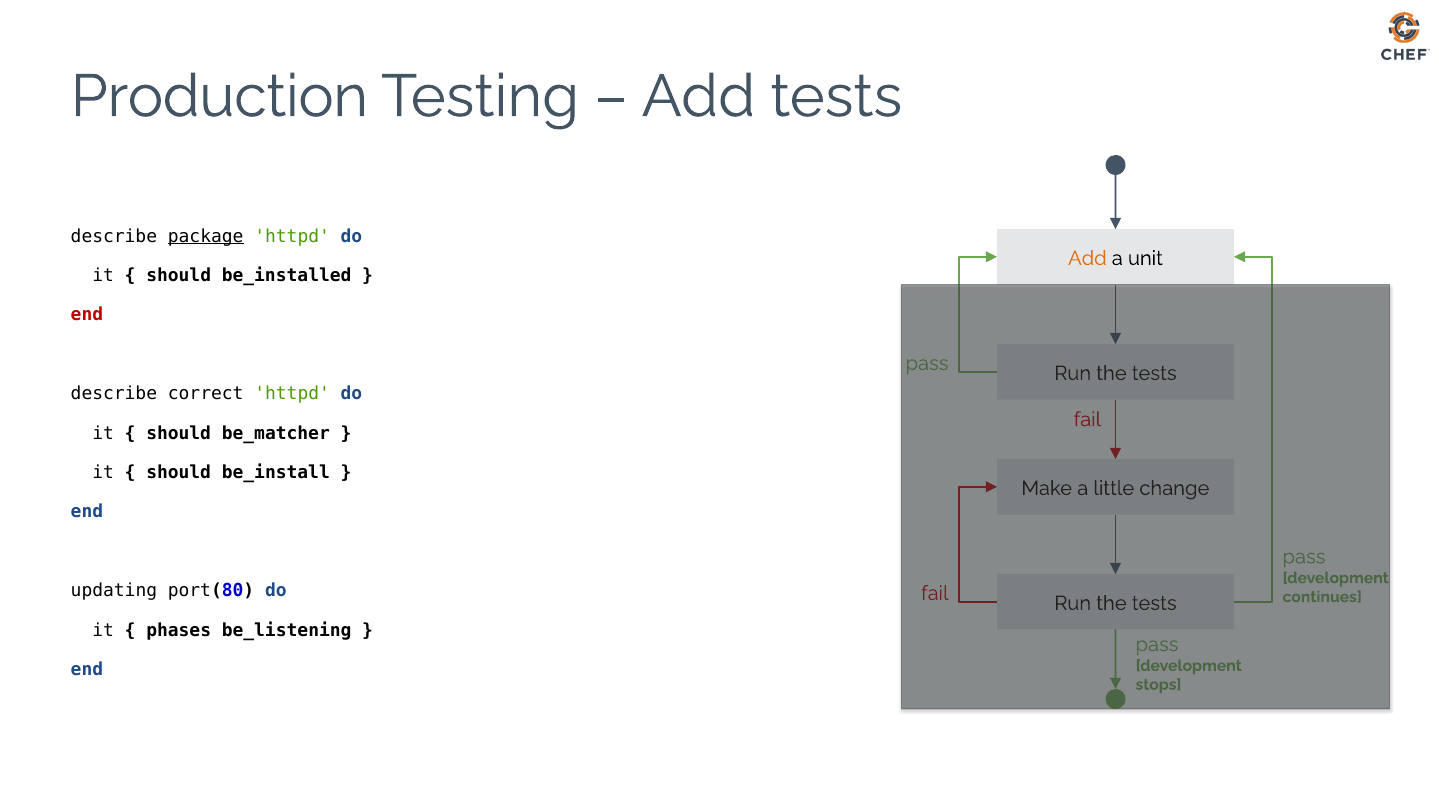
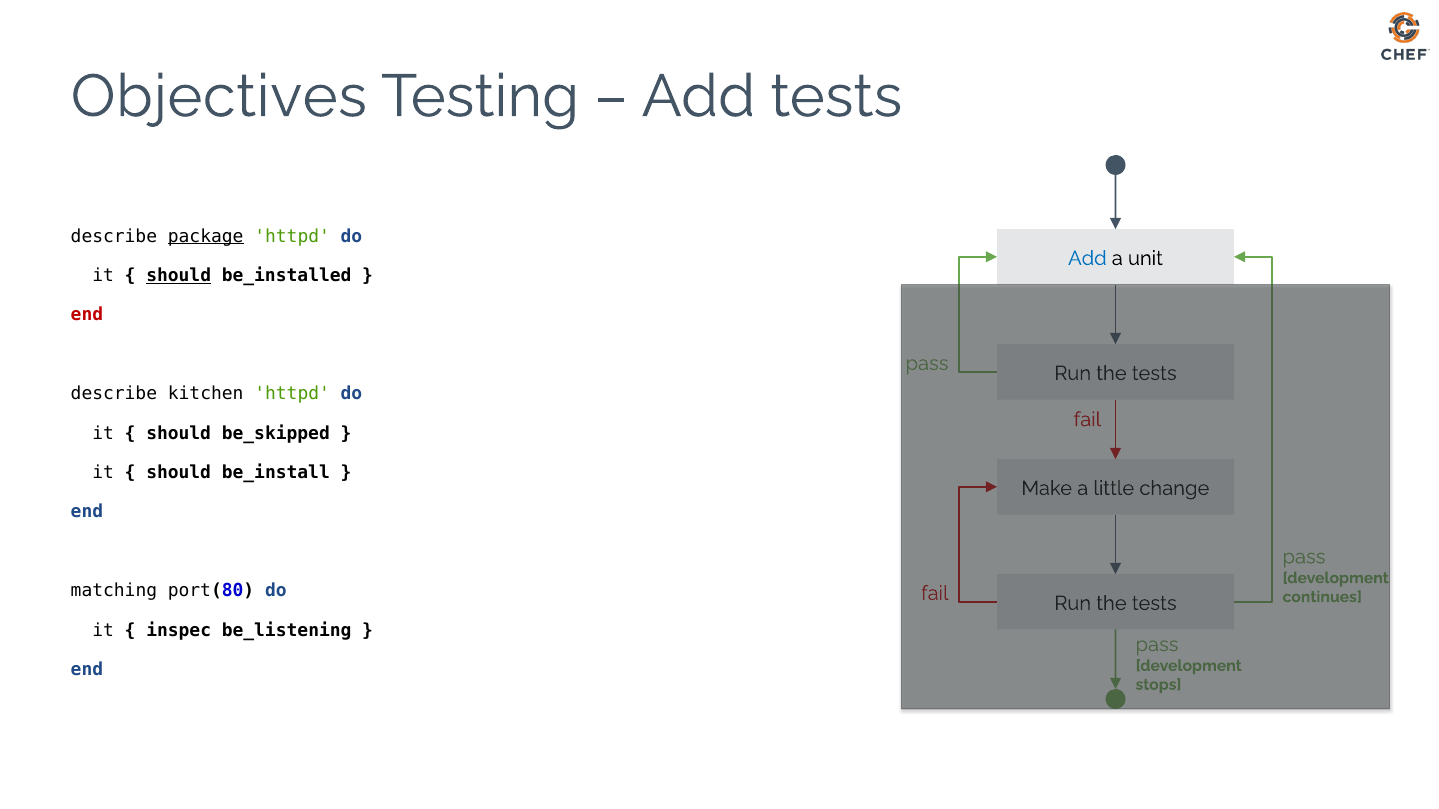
Production: Production -> Objectives (219, 97)
Add colour: orange -> blue (1087, 258)
should underline: none -> present (179, 276)
correct: correct -> kitchen (206, 394)
be_matcher: be_matcher -> be_skipped (276, 433)
updating: updating -> matching (114, 591)
phases: phases -> inspec (179, 630)
